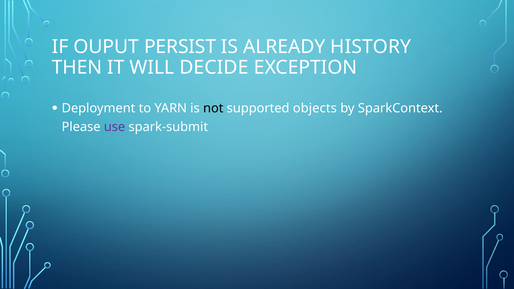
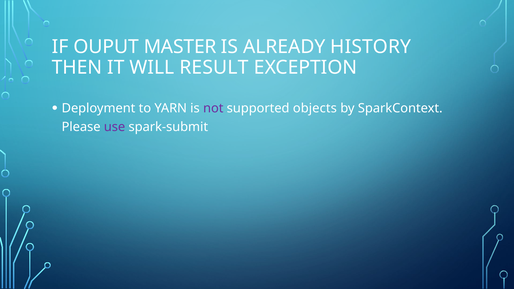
PERSIST: PERSIST -> MASTER (180, 47)
DECIDE: DECIDE -> RESULT (214, 68)
not colour: black -> purple (213, 108)
